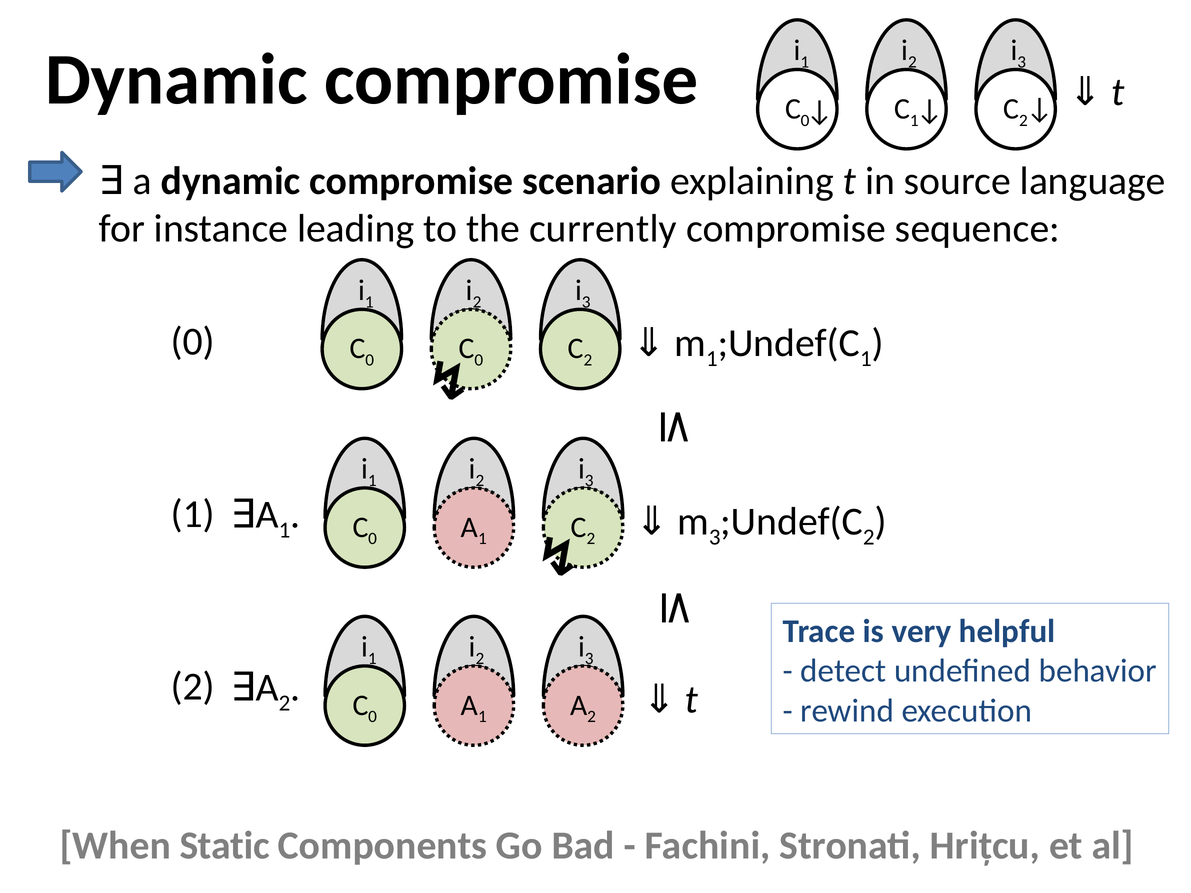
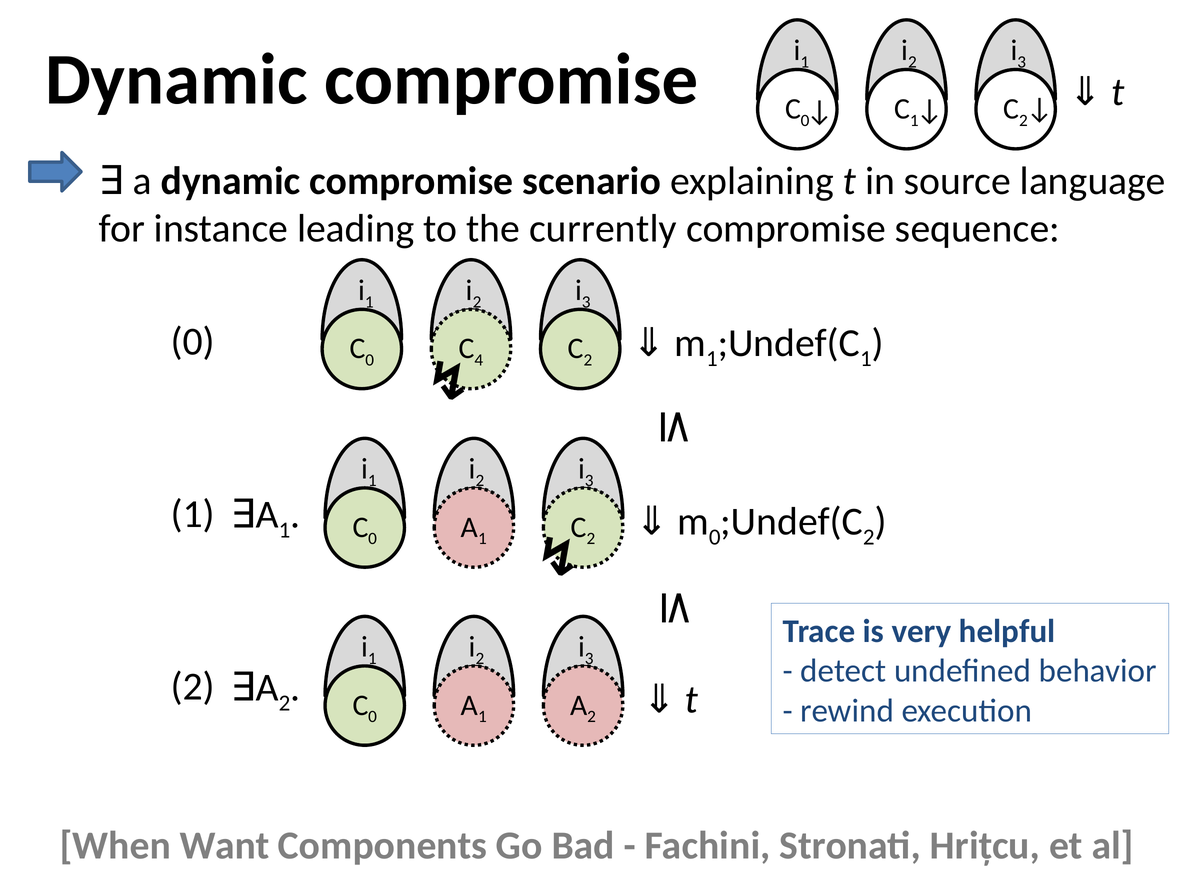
0: 0 -> 4 (479, 360)
3: 3 -> 0 (715, 537)
Static: Static -> Want (225, 846)
